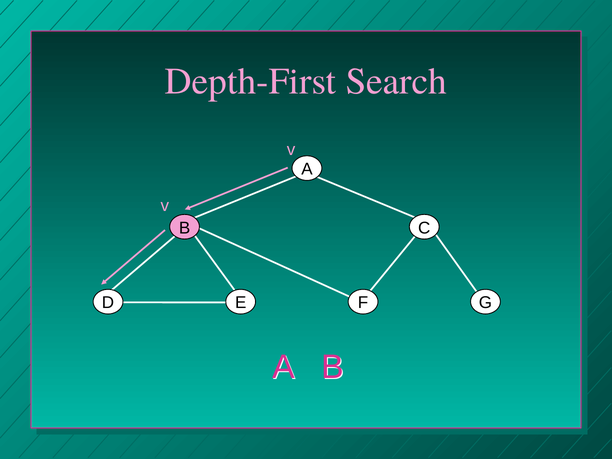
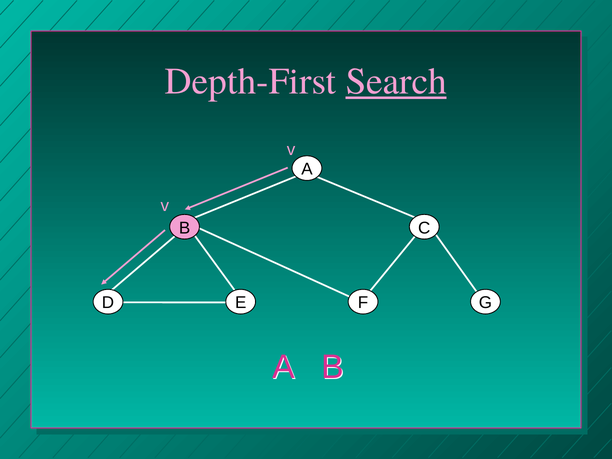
Search underline: none -> present (396, 82)
